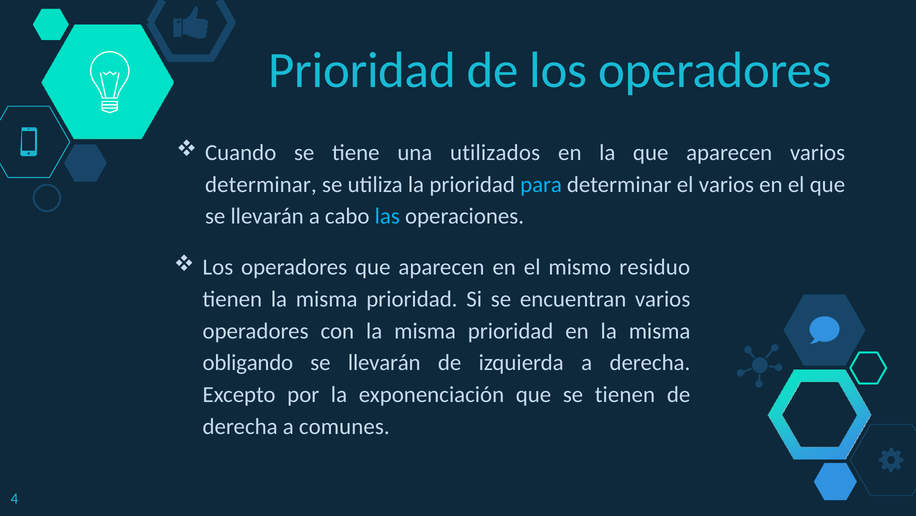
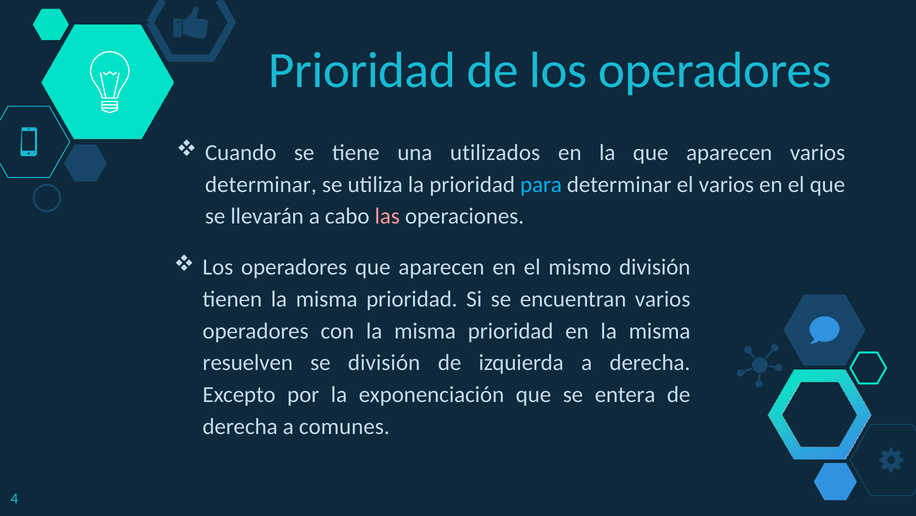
las colour: light blue -> pink (387, 216)
mismo residuo: residuo -> división (655, 267)
obligando: obligando -> resuelven (248, 362)
llevarán: llevarán -> división (384, 362)
se tienen: tienen -> entera (625, 394)
